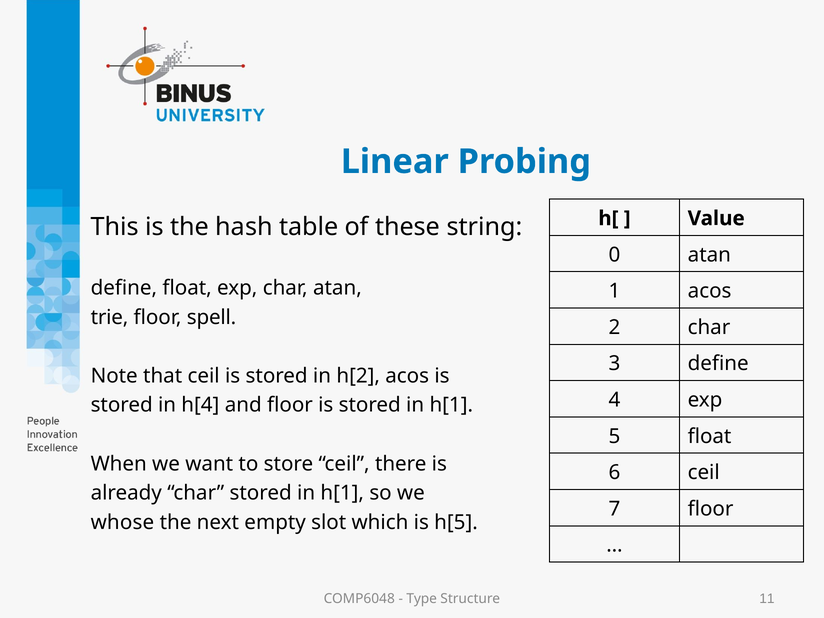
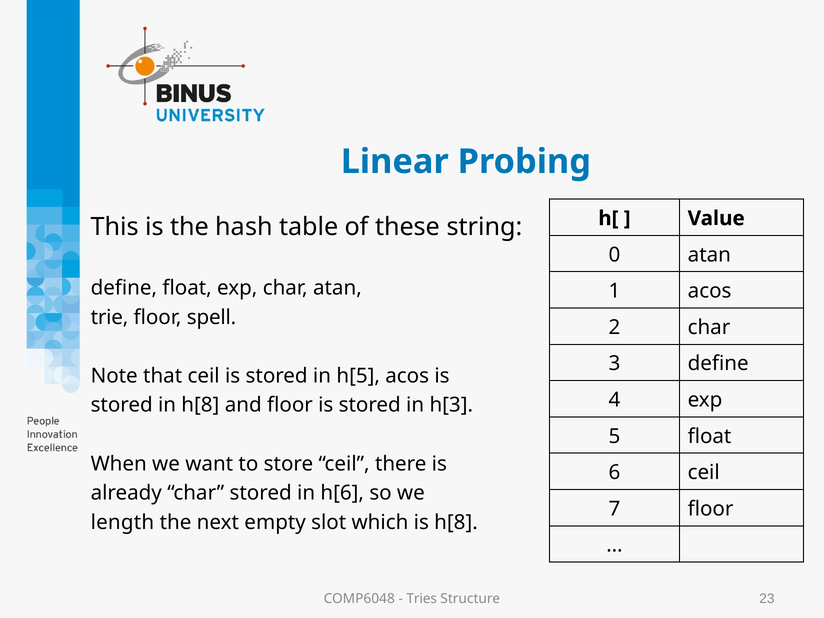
h[2: h[2 -> h[5 (358, 376)
in h[4: h[4 -> h[8 (200, 405)
is stored in h[1: h[1 -> h[3 (451, 405)
char stored in h[1: h[1 -> h[6 (342, 493)
whose: whose -> length (122, 522)
is h[5: h[5 -> h[8 (456, 522)
Type: Type -> Tries (422, 599)
11: 11 -> 23 (767, 599)
